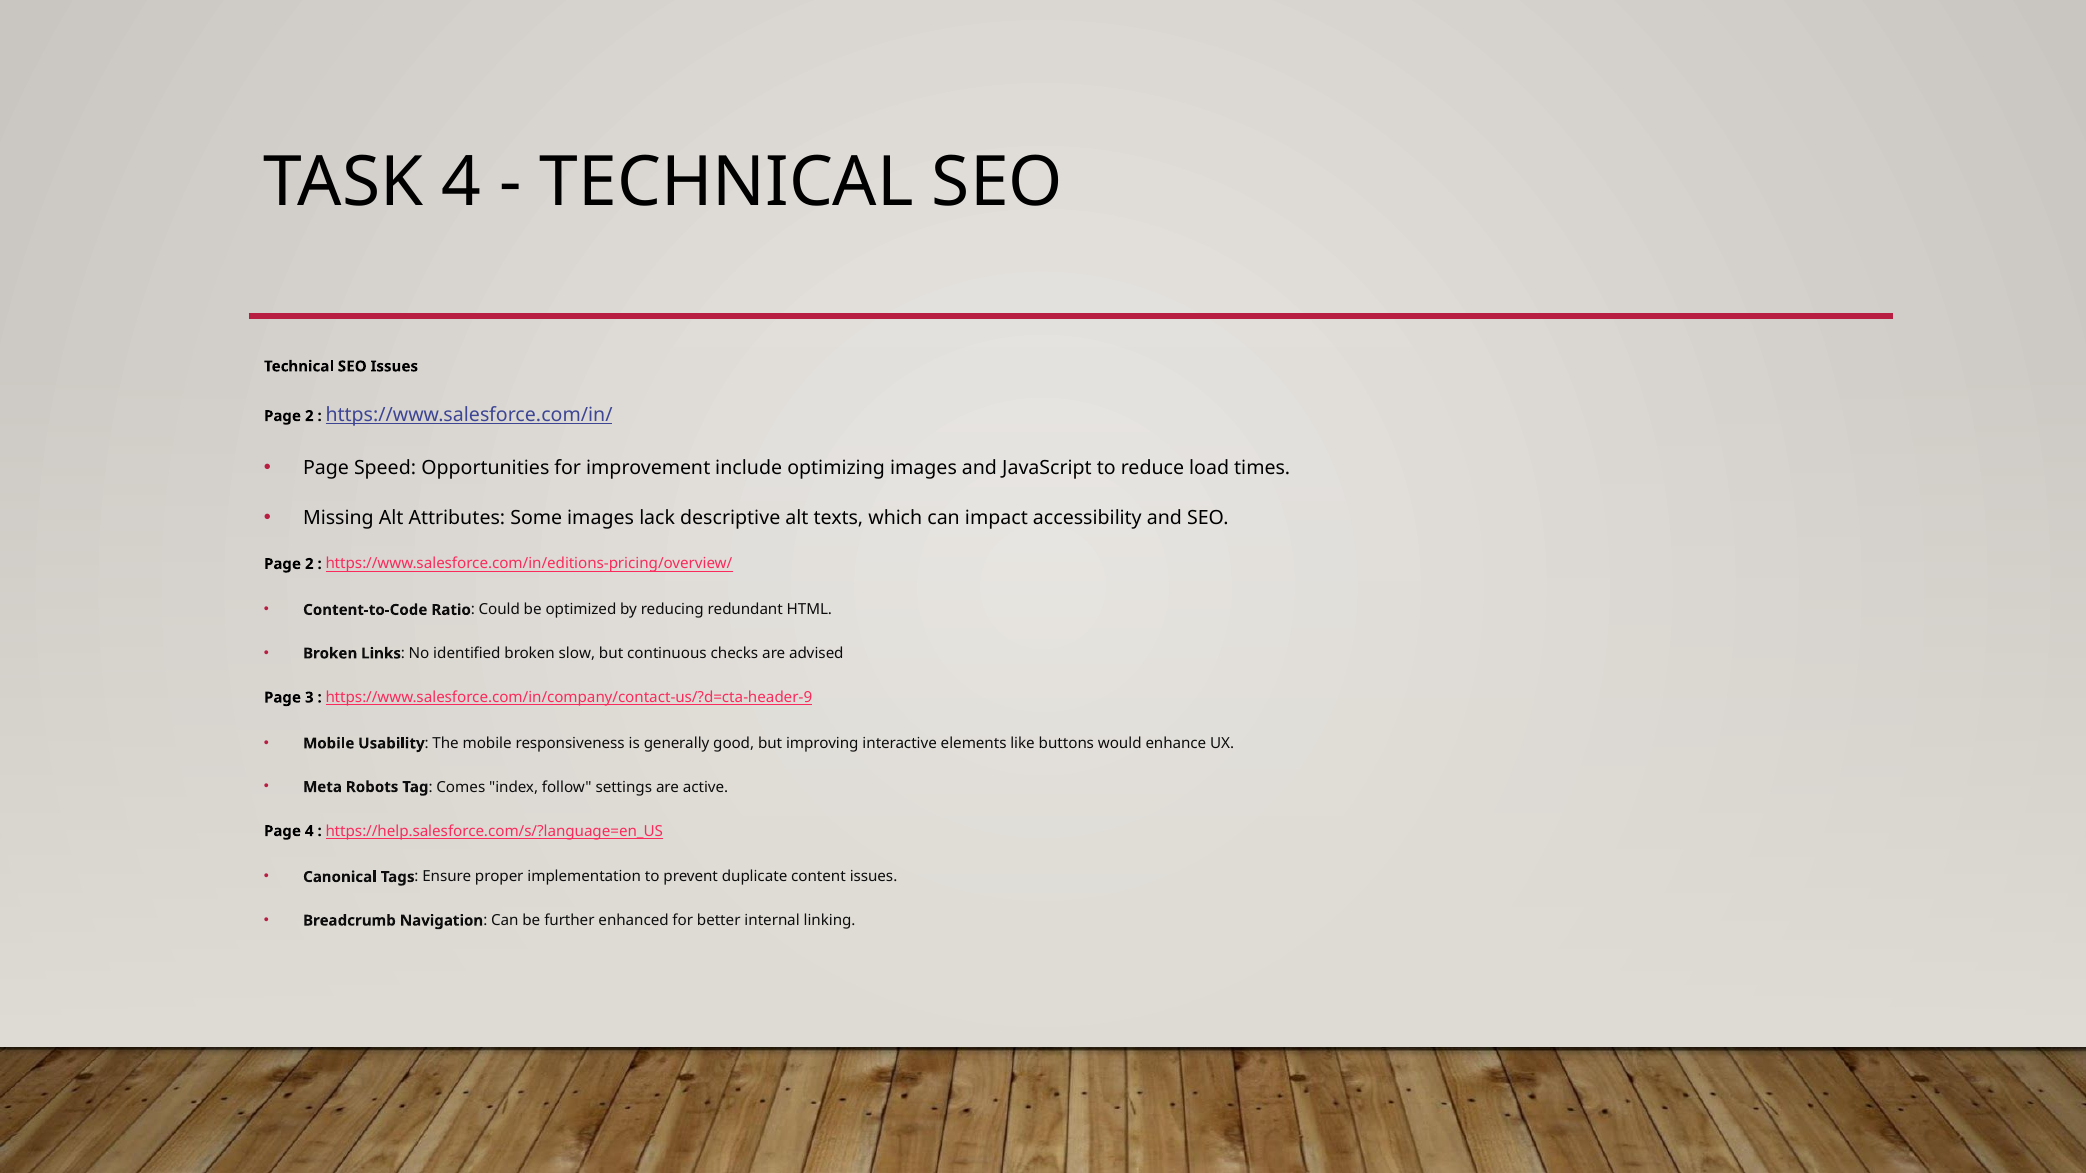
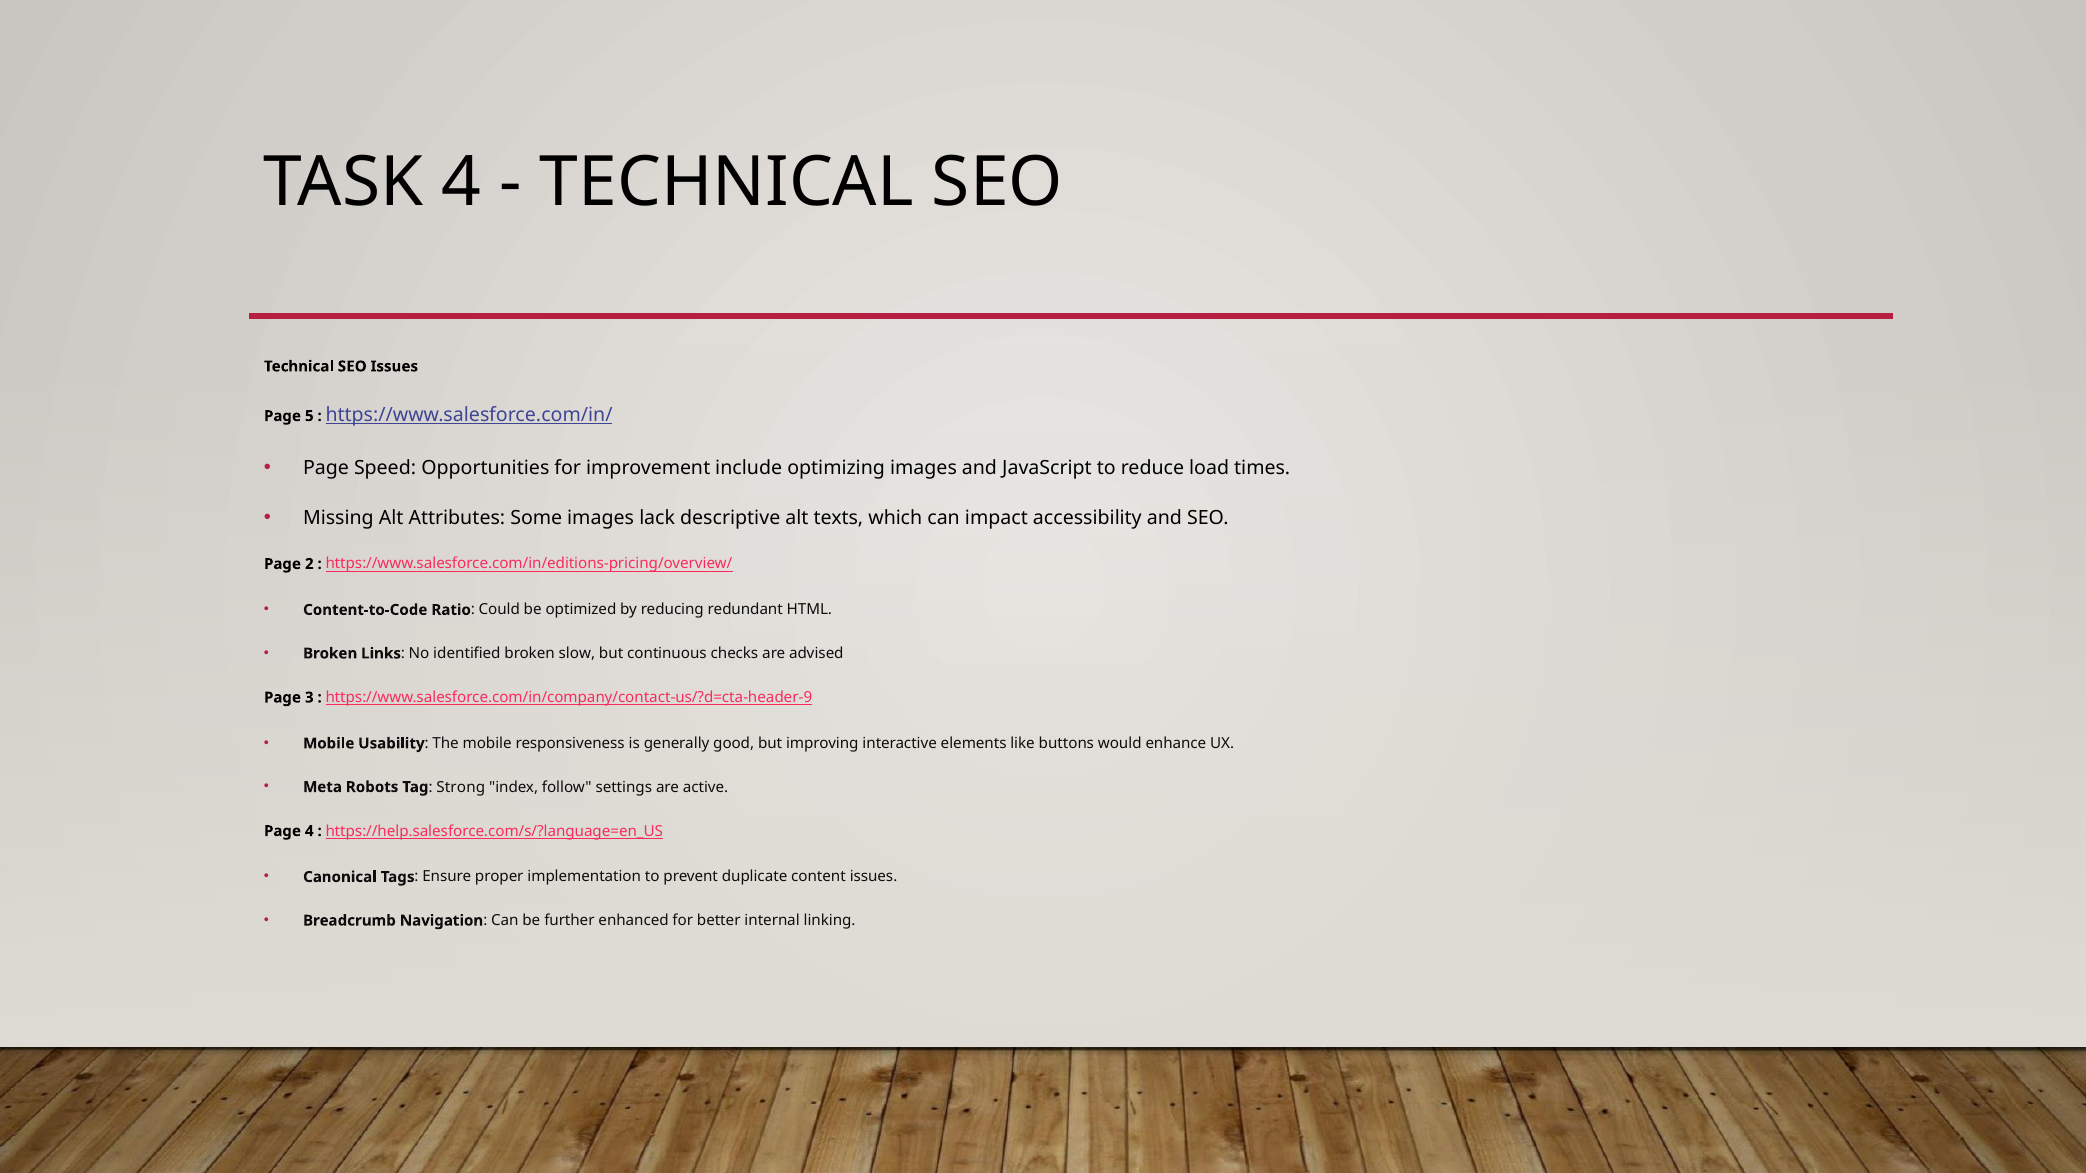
2: 2 -> 5 (309, 416)
Comes: Comes -> Strong (461, 787)
